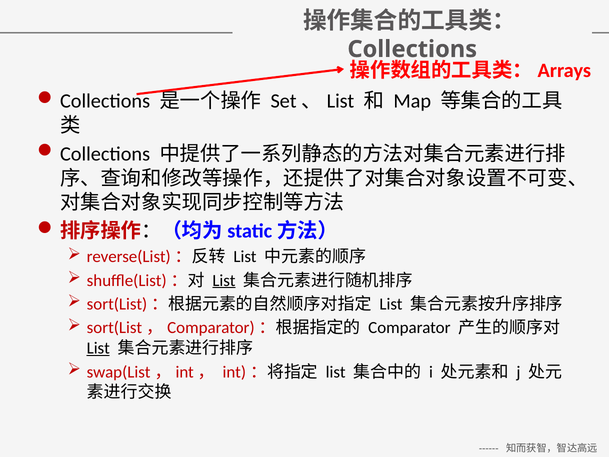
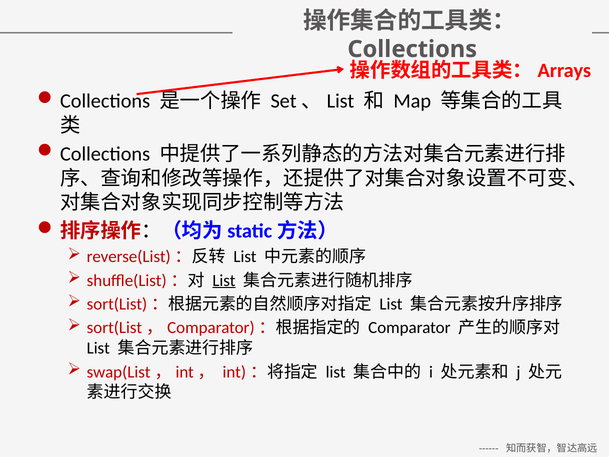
List underline: present -> none (98, 348)
